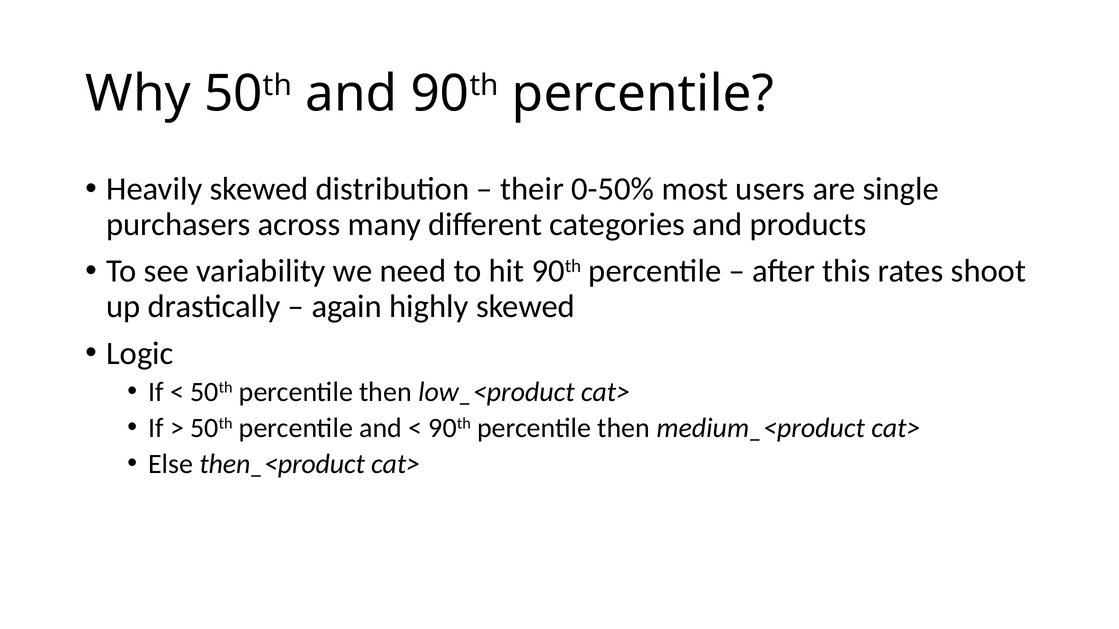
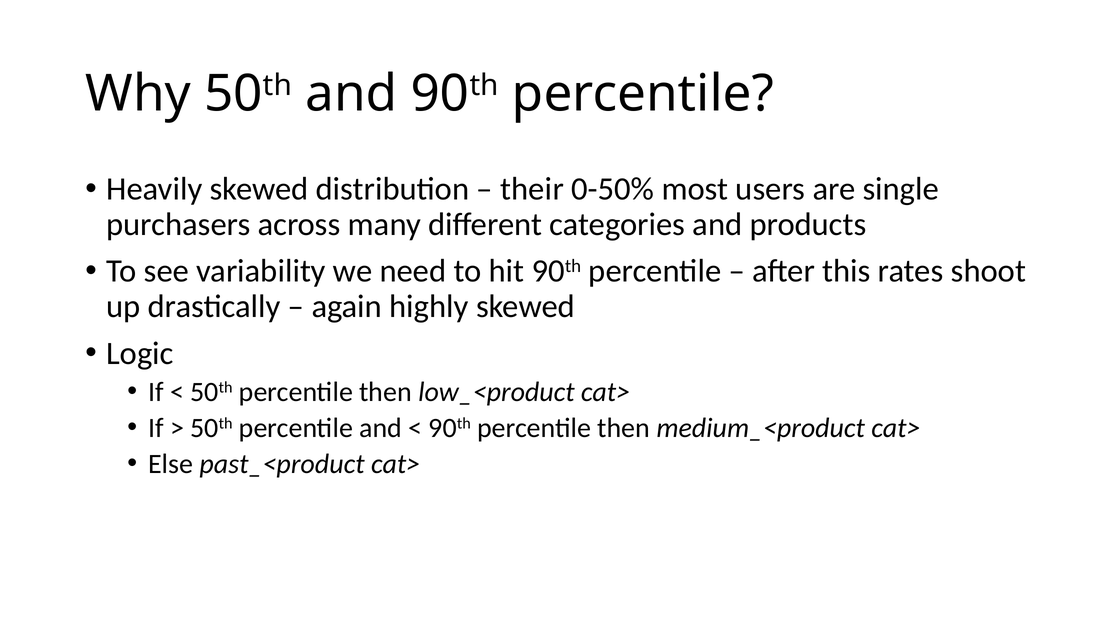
then_<product: then_<product -> past_<product (282, 464)
